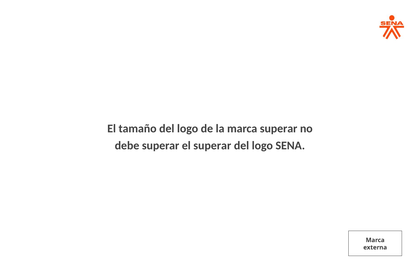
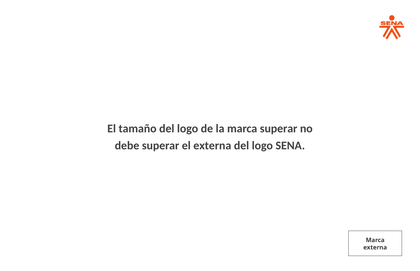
el superar: superar -> externa (212, 146)
